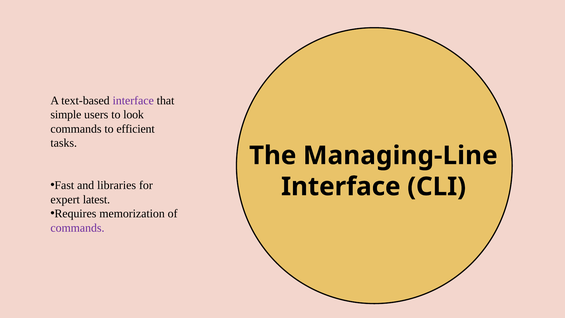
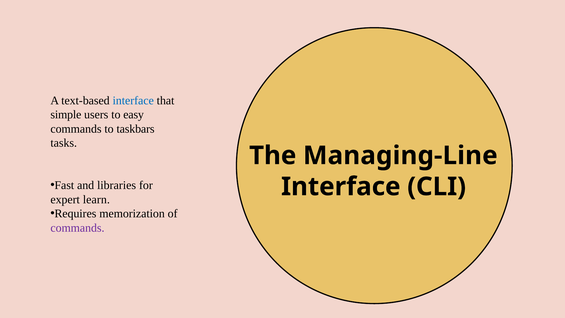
interface colour: purple -> blue (133, 101)
look: look -> easy (134, 115)
efficient: efficient -> taskbars (136, 129)
latest: latest -> learn (96, 199)
